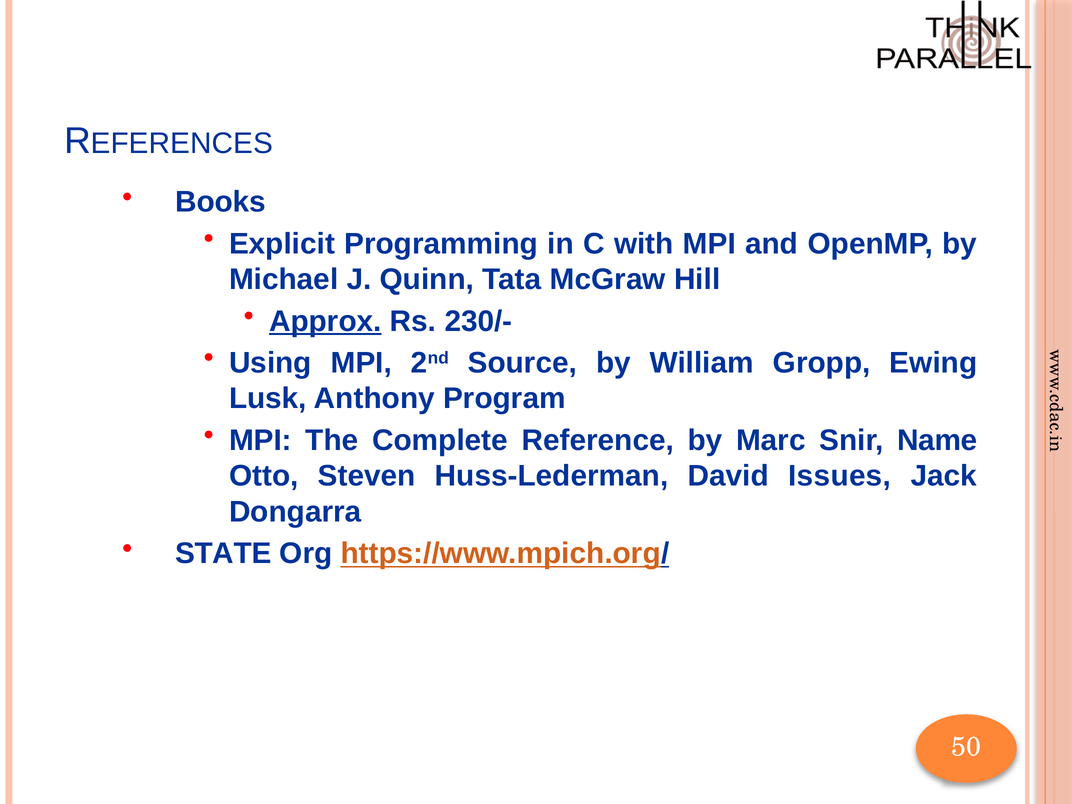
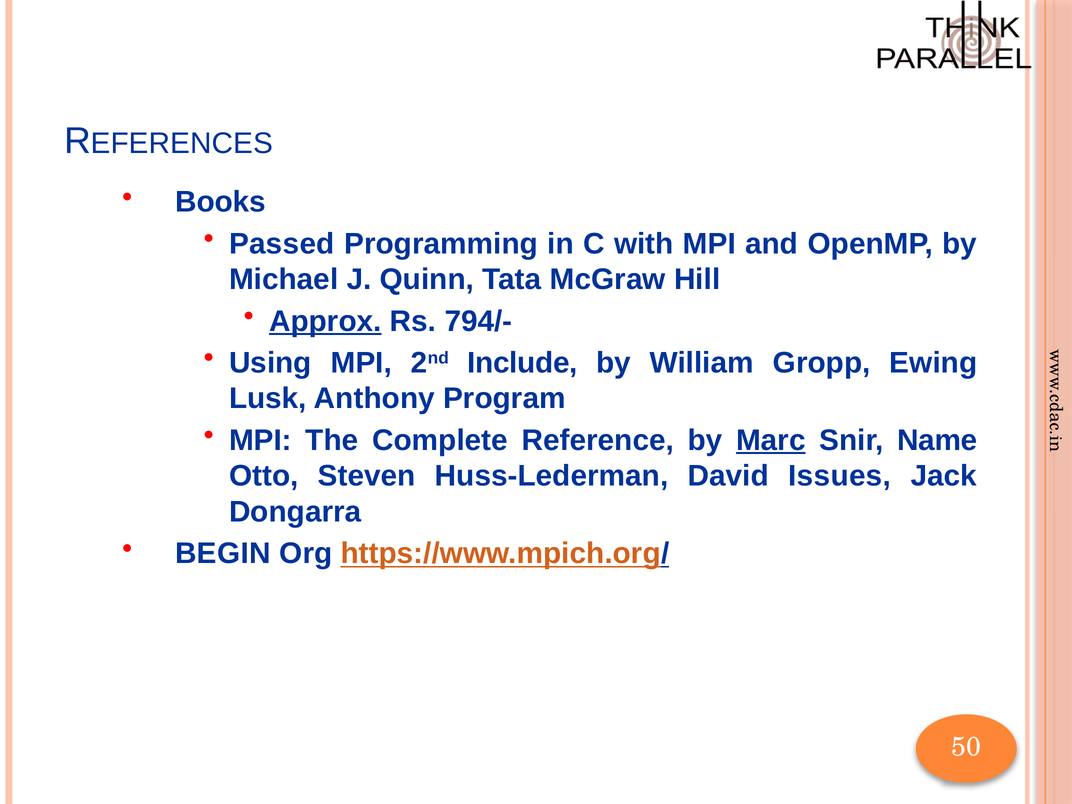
Explicit: Explicit -> Passed (282, 244)
230/-: 230/- -> 794/- (478, 321)
Source: Source -> Include (523, 363)
Marc underline: none -> present (771, 440)
STATE: STATE -> BEGIN (223, 554)
